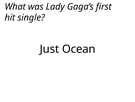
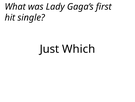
Ocean: Ocean -> Which (79, 49)
